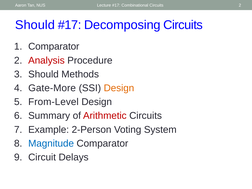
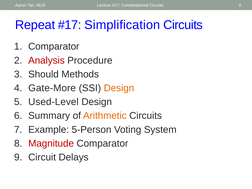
Should: Should -> Repeat (35, 25)
Decomposing: Decomposing -> Simplification (122, 25)
From-Level: From-Level -> Used-Level (53, 102)
Arithmetic colour: red -> orange (105, 116)
2-Person: 2-Person -> 5-Person (92, 130)
Magnitude colour: blue -> red (51, 143)
